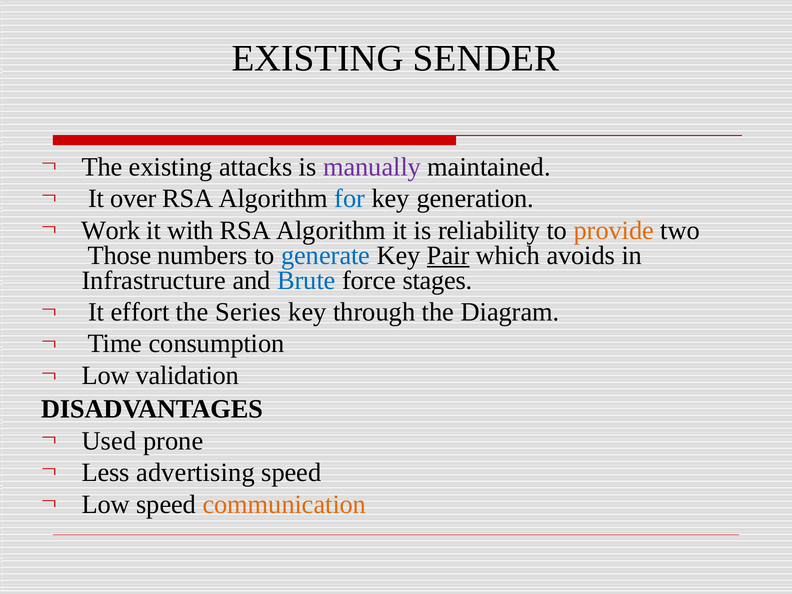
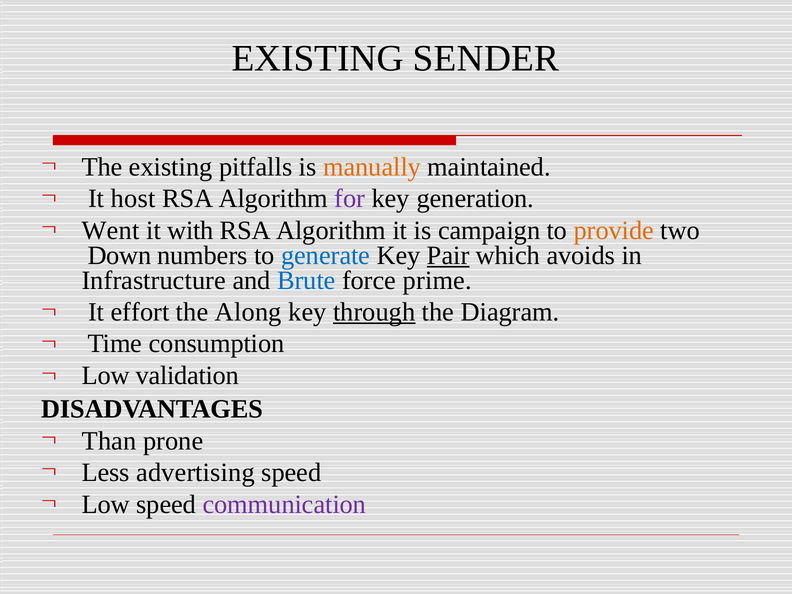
attacks: attacks -> pitfalls (256, 167)
manually colour: purple -> orange (372, 167)
over: over -> host (133, 199)
for colour: blue -> purple (350, 199)
Work: Work -> Went (111, 230)
reliability: reliability -> campaign (489, 230)
Those: Those -> Down (120, 255)
stages: stages -> prime (437, 280)
Series: Series -> Along (248, 312)
through underline: none -> present (374, 312)
Used: Used -> Than (109, 441)
communication colour: orange -> purple (284, 504)
